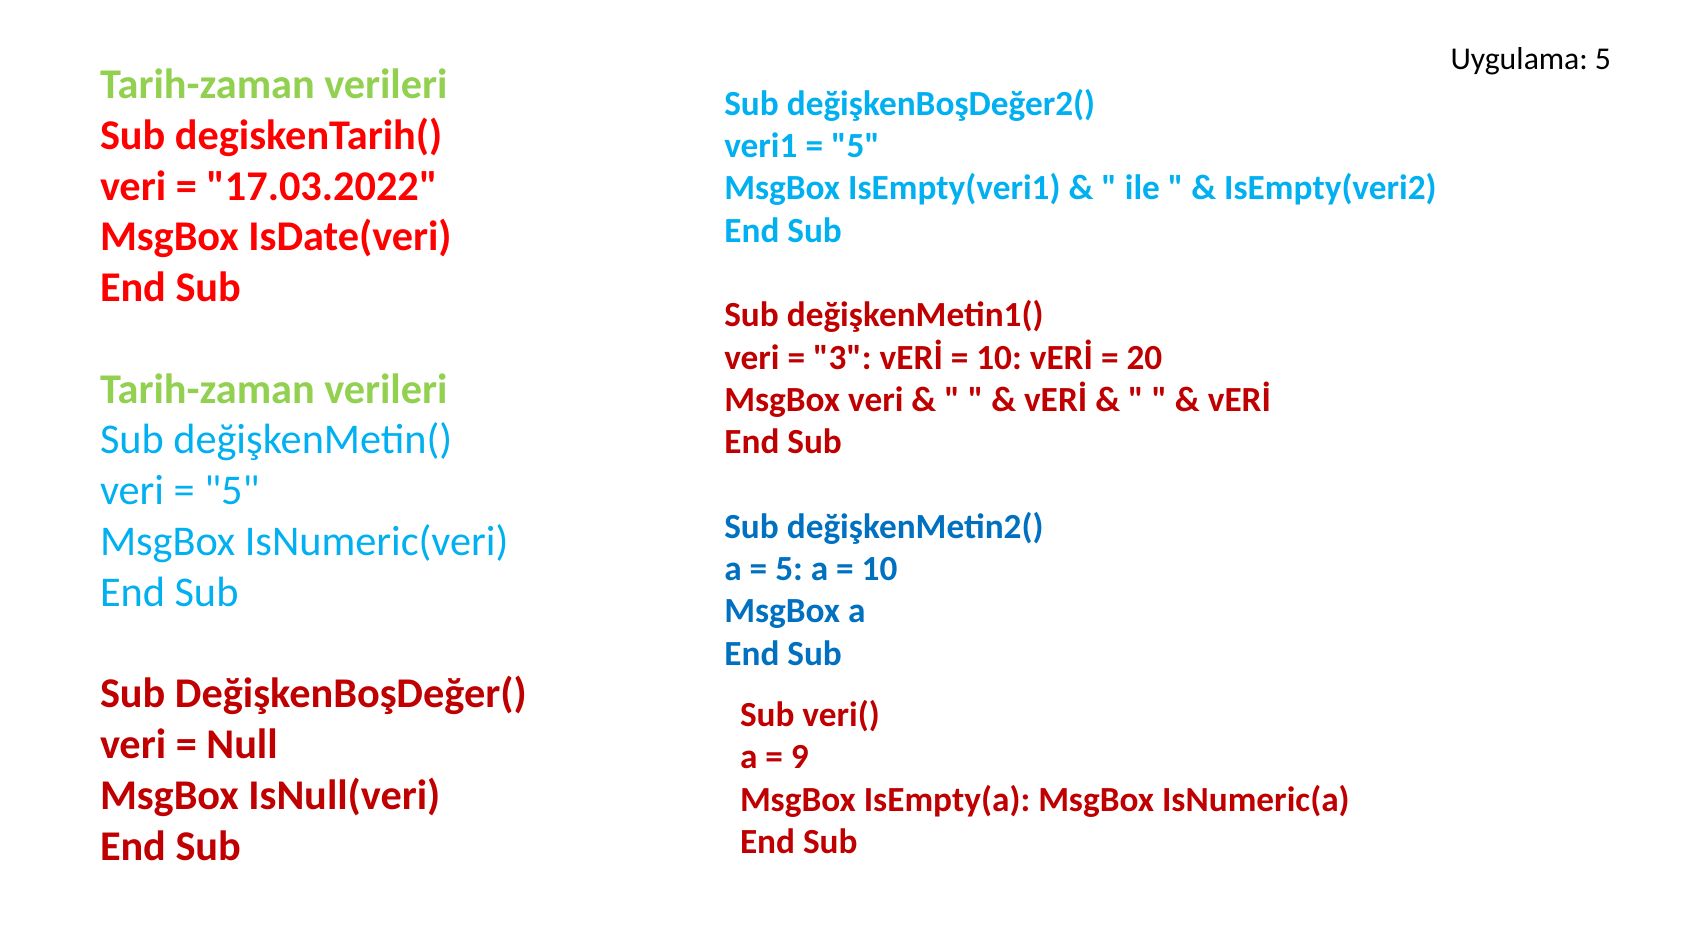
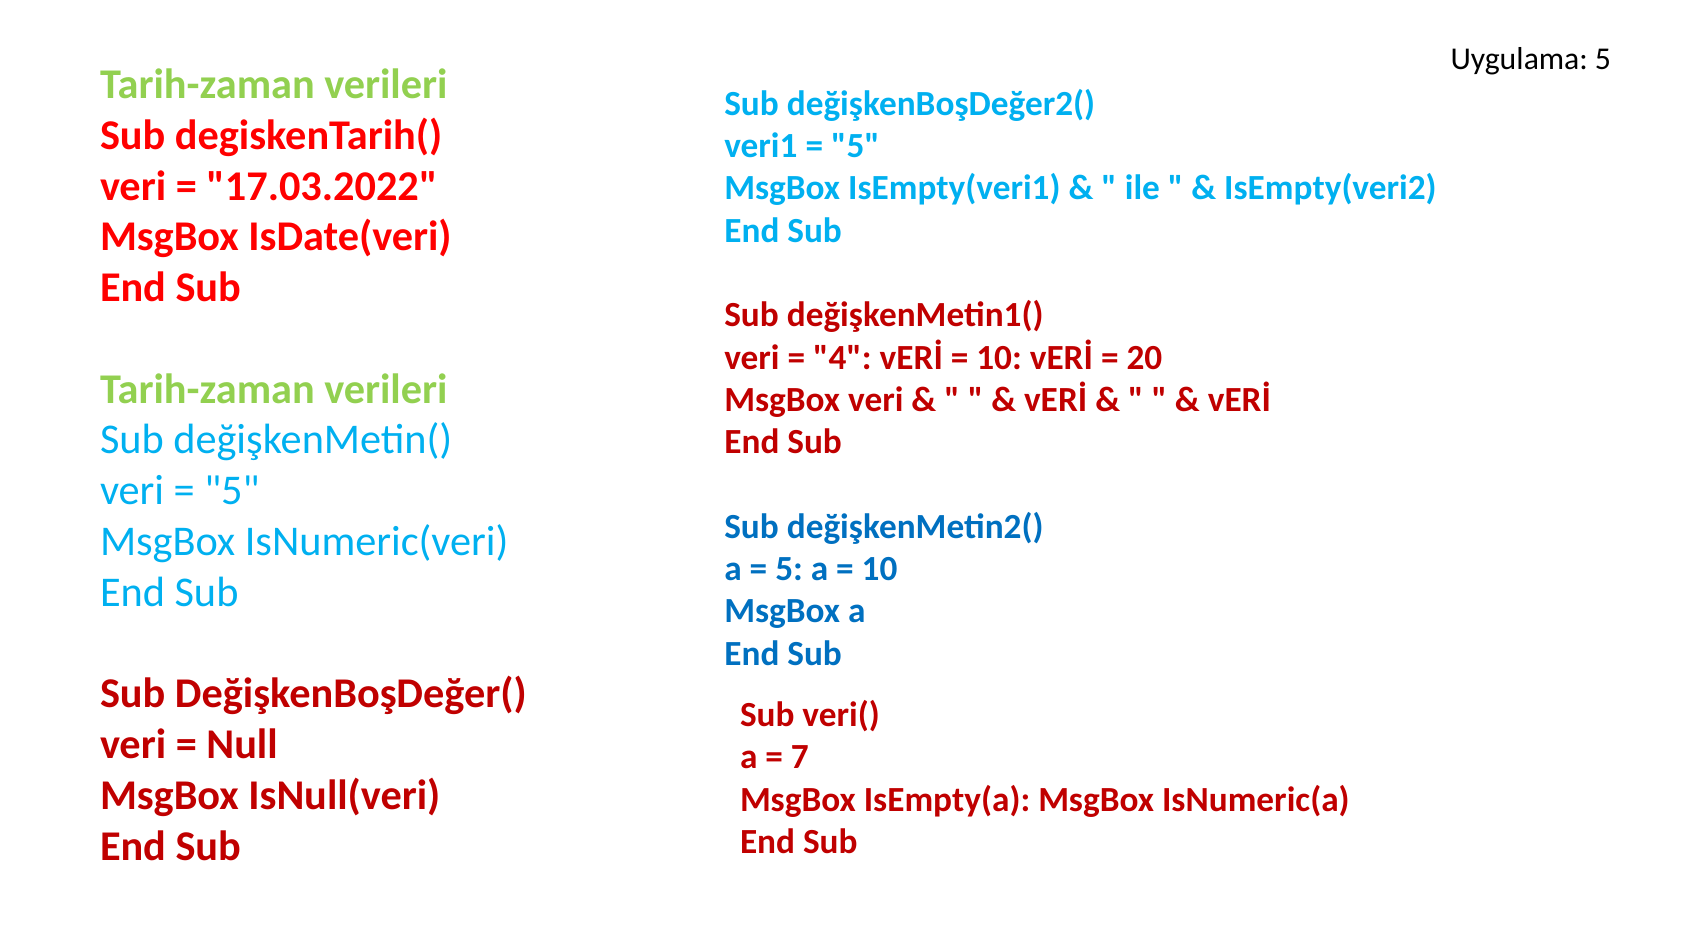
3: 3 -> 4 (842, 357)
9: 9 -> 7 (800, 757)
